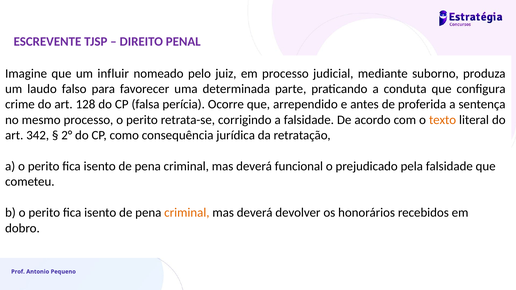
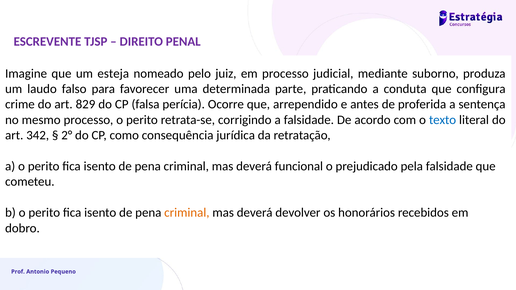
influir: influir -> esteja (113, 74)
128: 128 -> 829 (85, 104)
texto colour: orange -> blue (443, 120)
